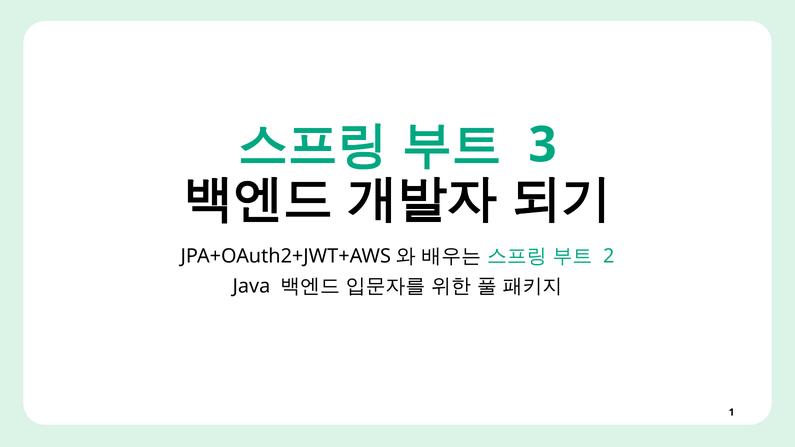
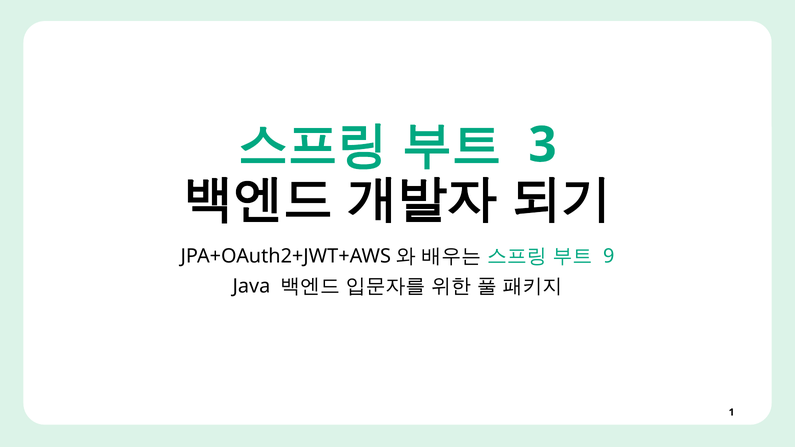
2: 2 -> 9 (609, 256)
